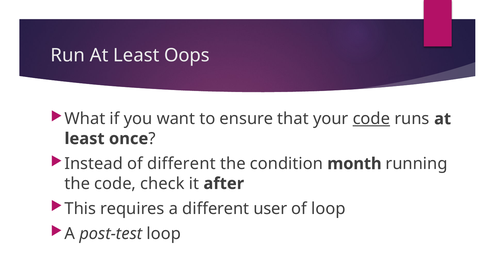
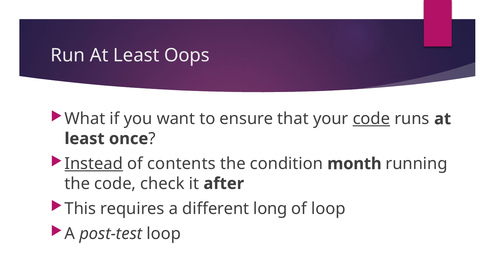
Instead underline: none -> present (94, 163)
of different: different -> contents (181, 163)
user: user -> long (270, 208)
